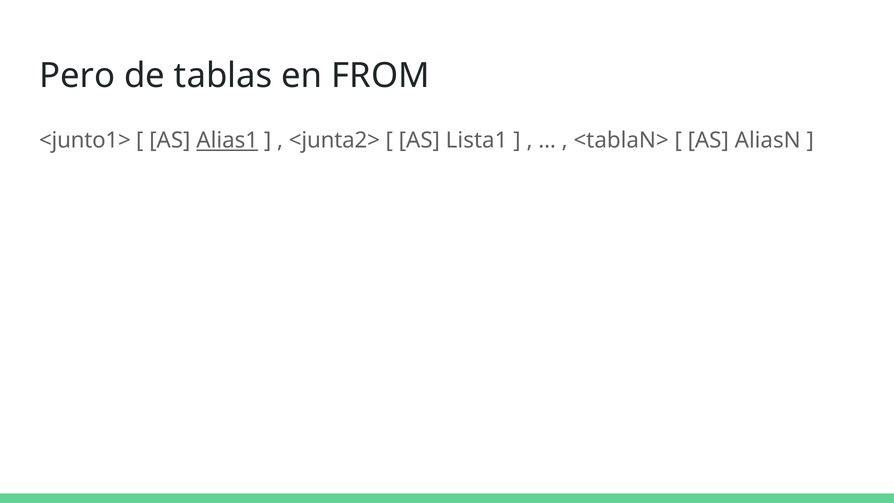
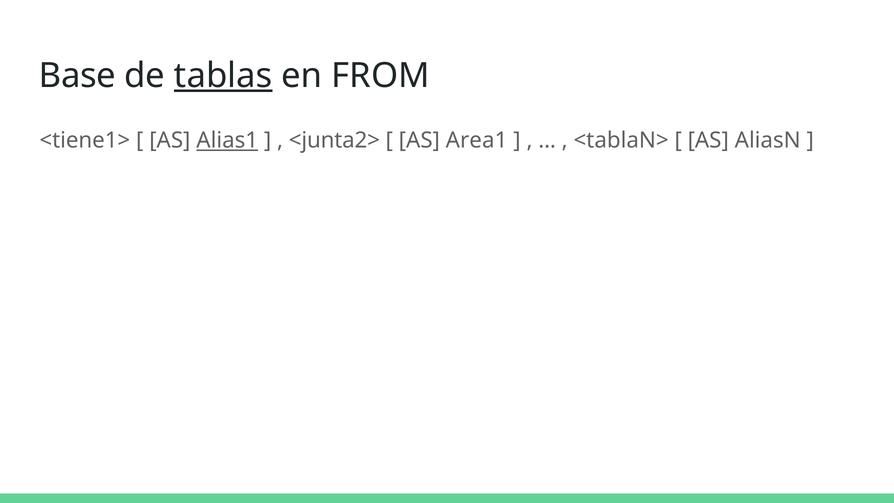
Pero: Pero -> Base (77, 76)
tablas underline: none -> present (223, 76)
<junto1>: <junto1> -> <tiene1> (85, 141)
Lista1: Lista1 -> Area1 (477, 141)
